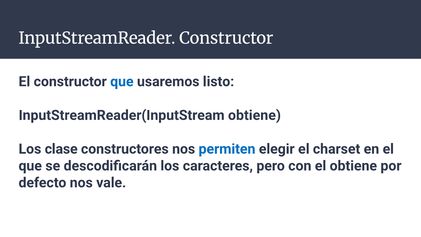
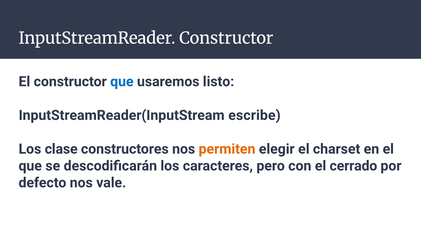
InputStreamReader(InputStream obtiene: obtiene -> escribe (254, 115)
permiten colour: blue -> orange (227, 149)
el obtiene: obtiene -> cerrado (353, 166)
